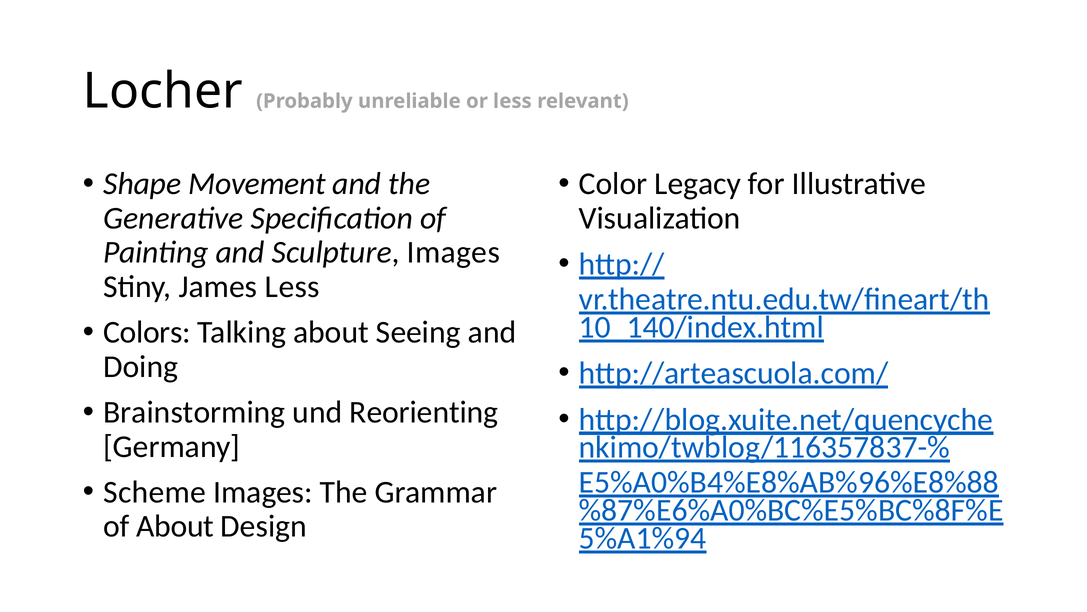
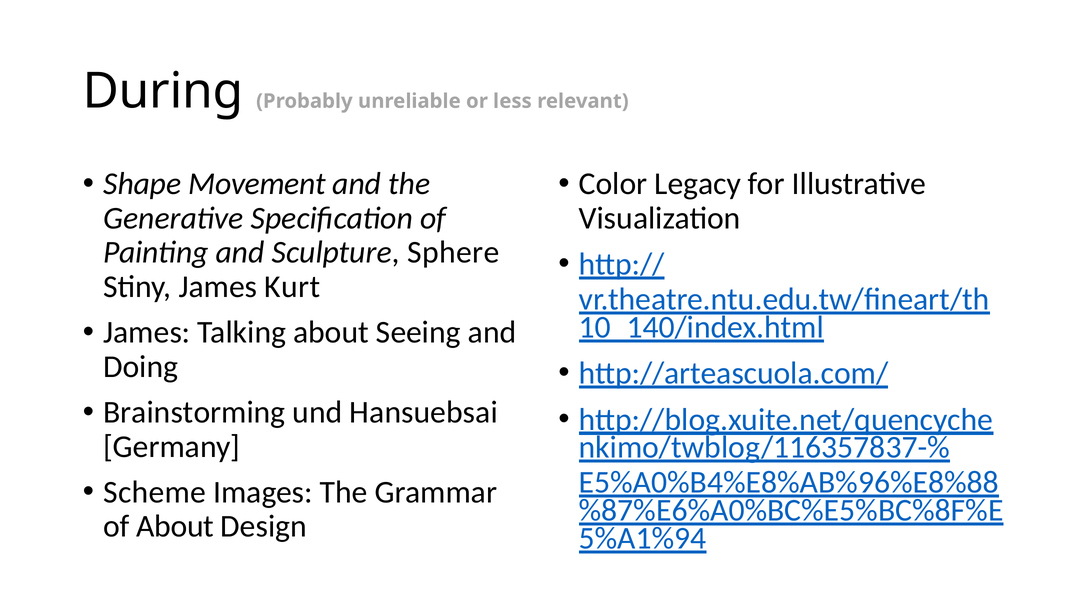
Locher: Locher -> During (163, 91)
Sculpture Images: Images -> Sphere (453, 252)
James Less: Less -> Kurt (292, 287)
Colors: Colors -> James (147, 332)
Reorienting: Reorienting -> Hansuebsai (424, 412)
